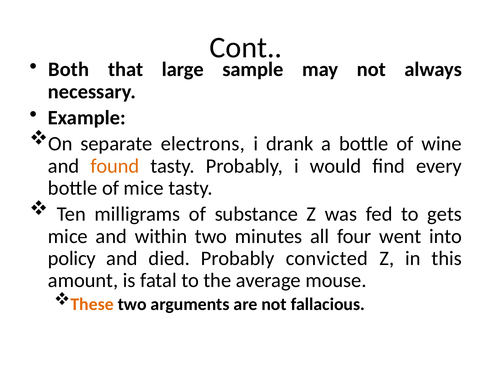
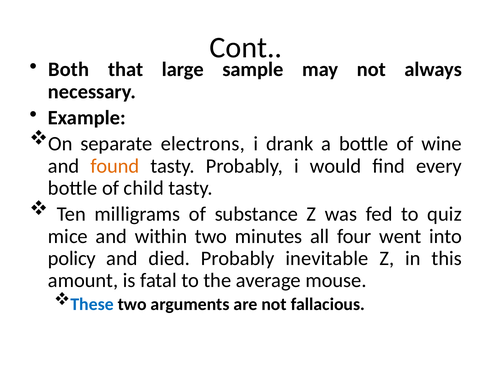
of mice: mice -> child (144, 188)
gets: gets -> quiz (445, 214)
convicted: convicted -> inevitable (327, 258)
These colour: orange -> blue (92, 304)
